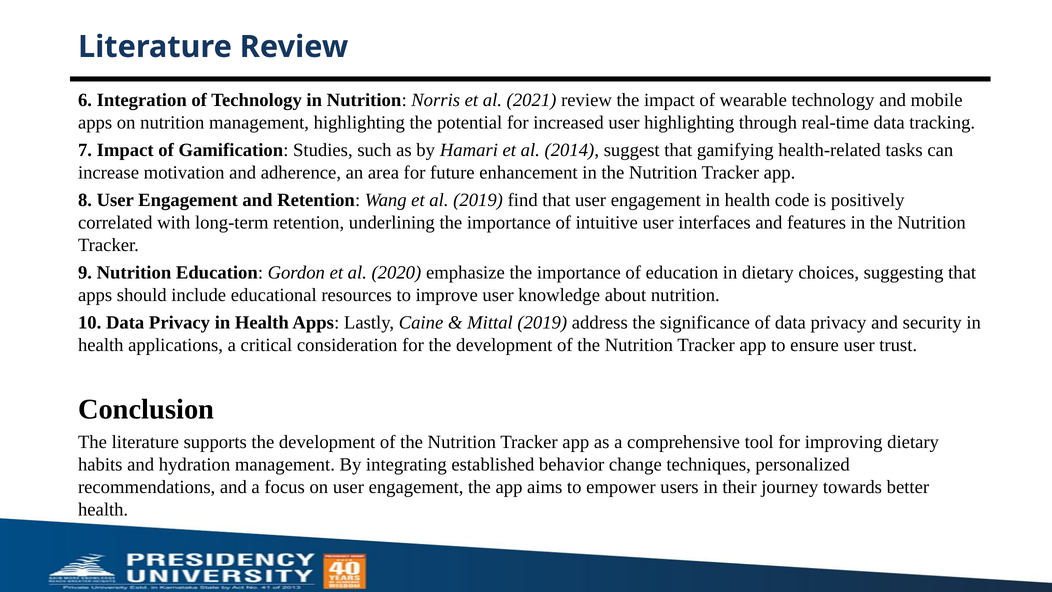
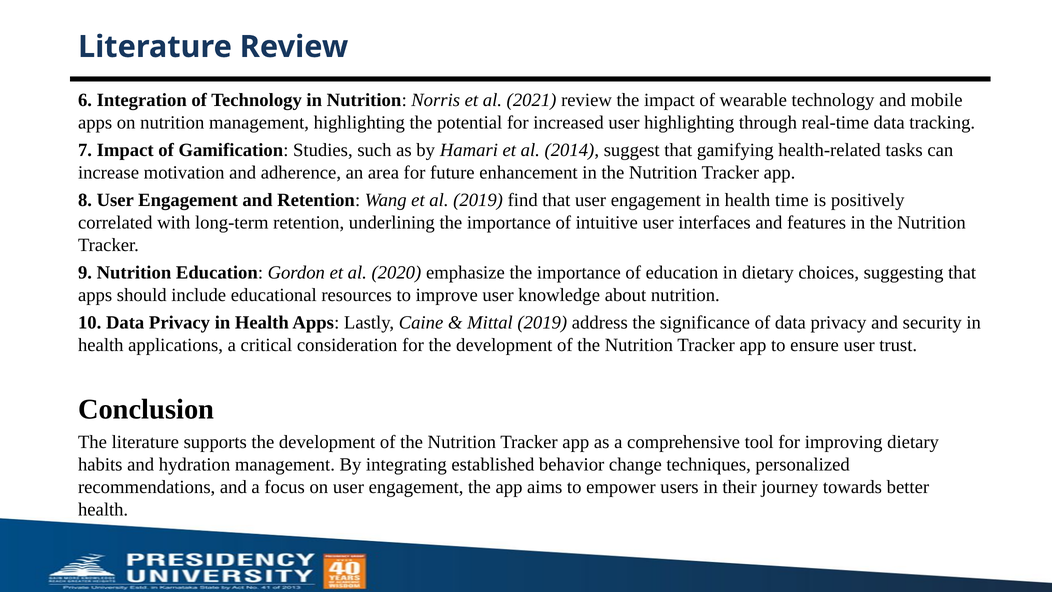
code: code -> time (792, 200)
